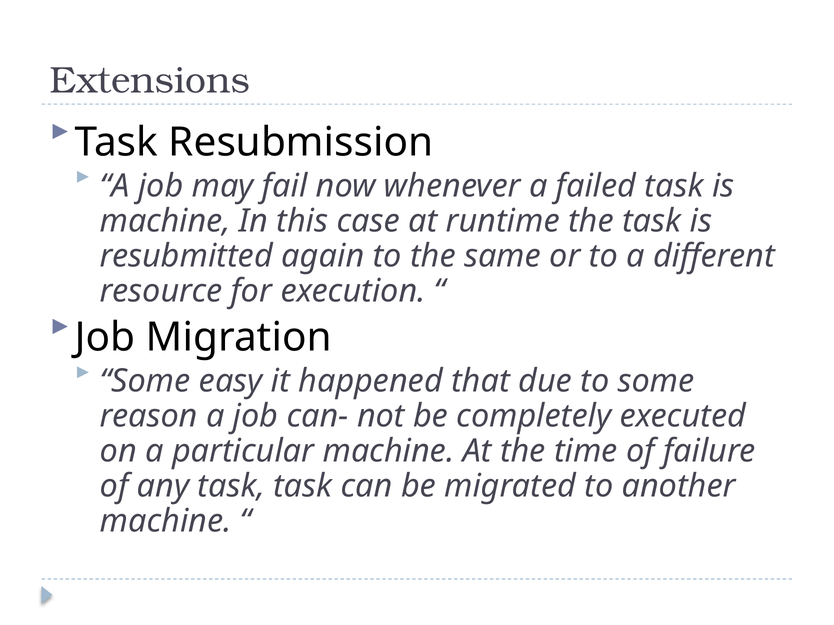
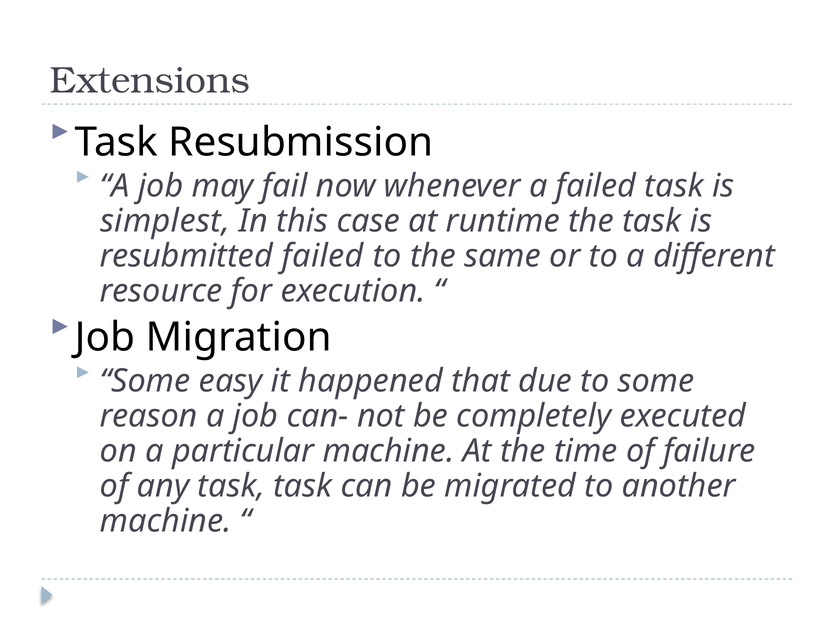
machine: machine -> simplest (165, 221)
resubmitted again: again -> failed (323, 256)
